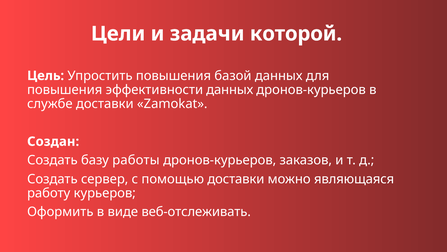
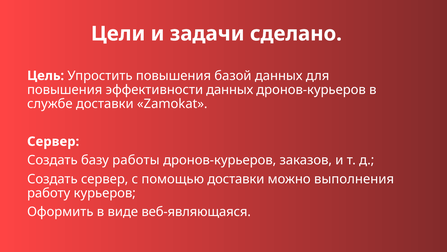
которой: которой -> сделано (296, 34)
Создан: Создан -> Сервер (53, 141)
являющаяся: являющаяся -> выполнения (354, 179)
веб-отслеживать: веб-отслеживать -> веб-являющаяся (196, 212)
